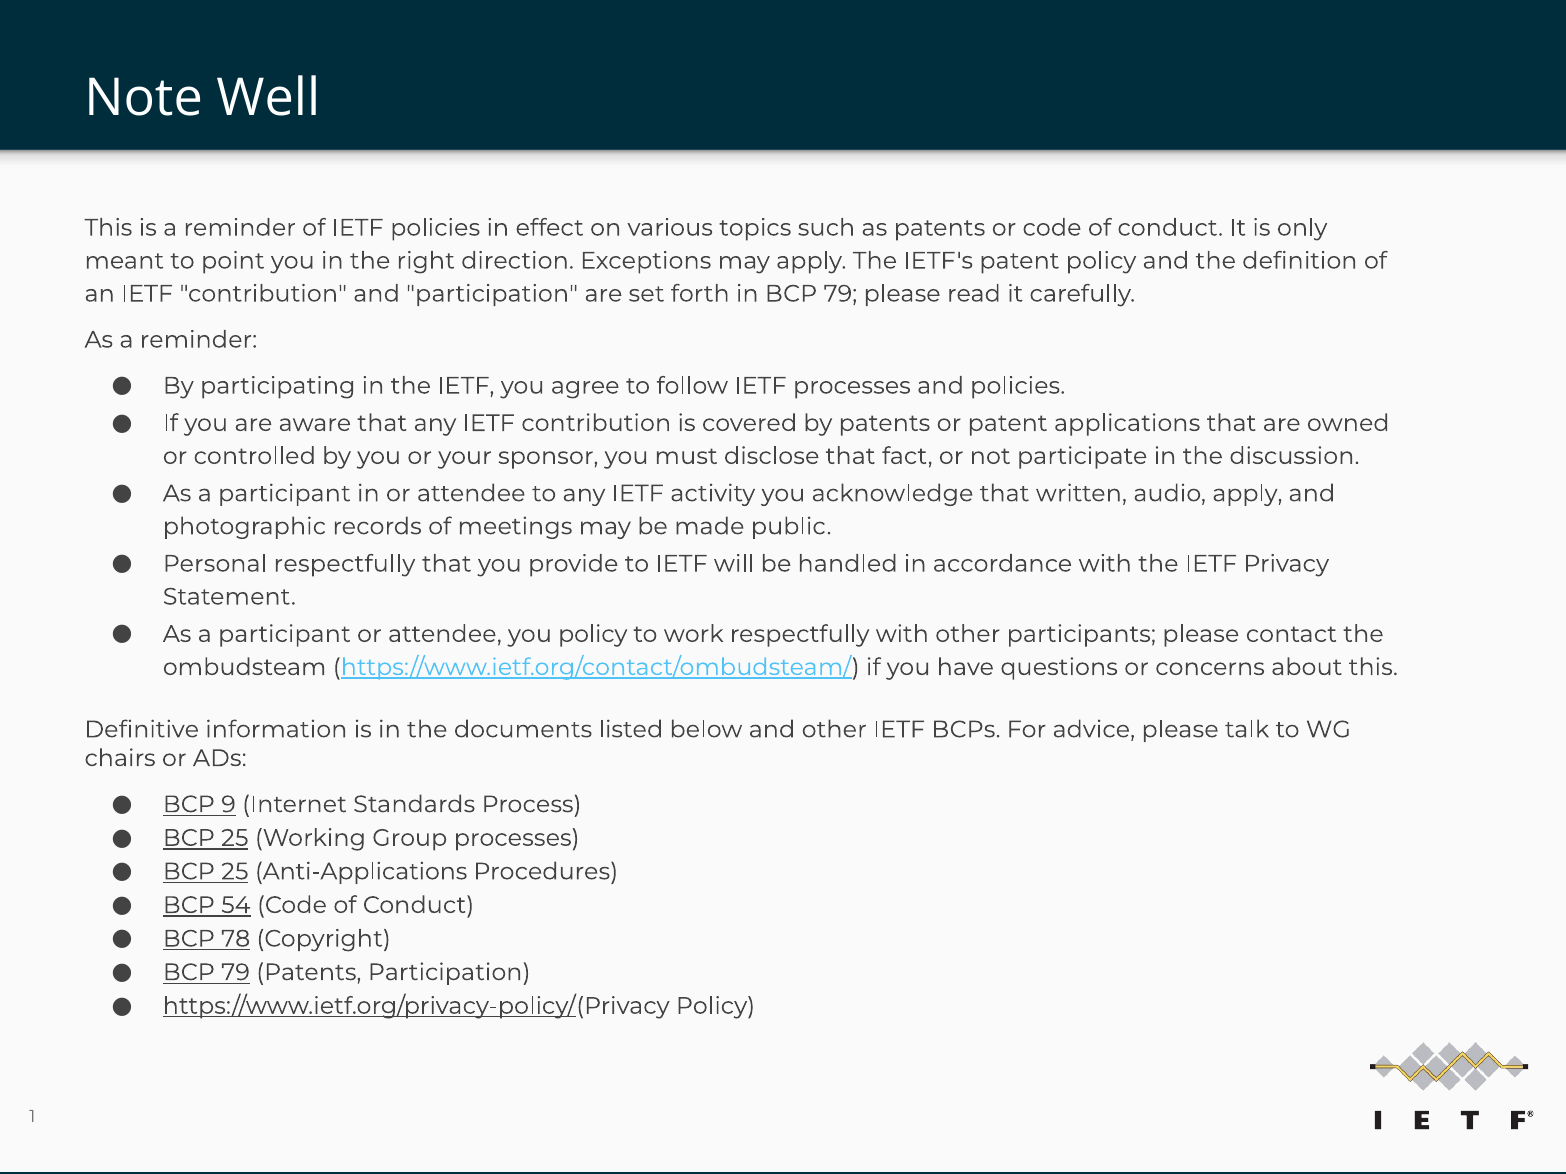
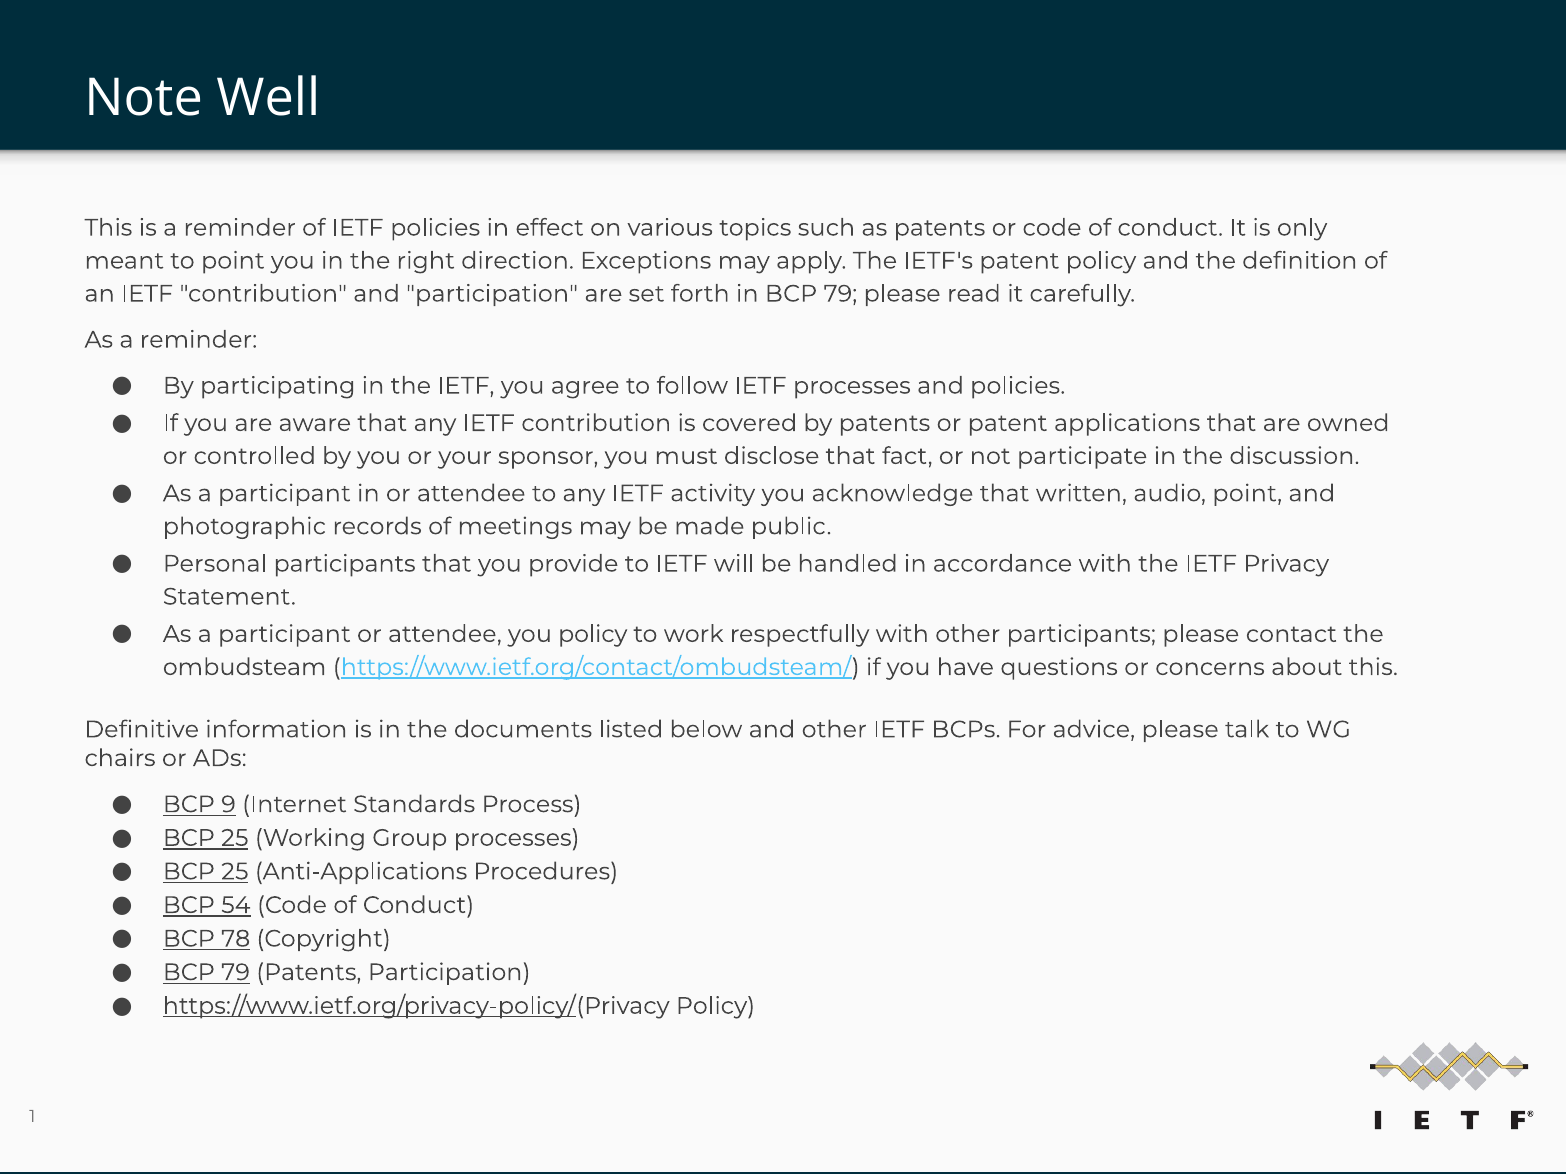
audio apply: apply -> point (1247, 494)
Personal respectfully: respectfully -> participants (345, 564)
